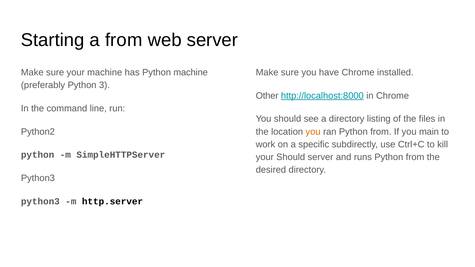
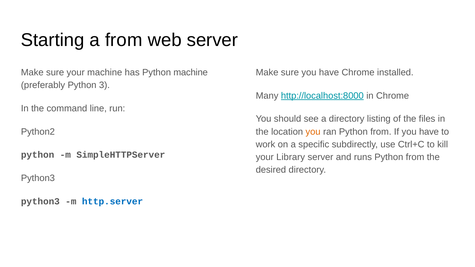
Other: Other -> Many (267, 96)
If you main: main -> have (429, 132)
your Should: Should -> Library (291, 157)
http.server colour: black -> blue (113, 202)
